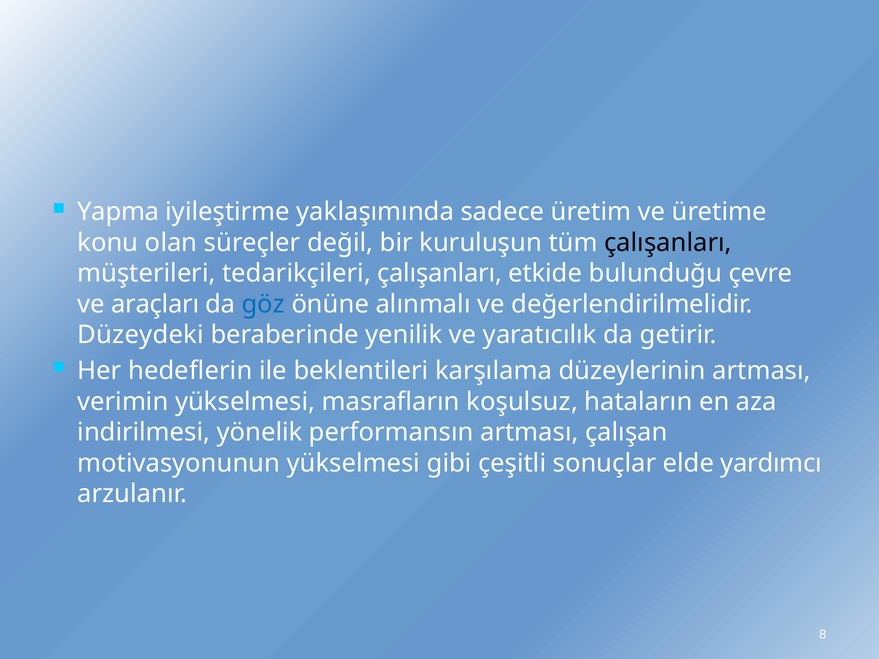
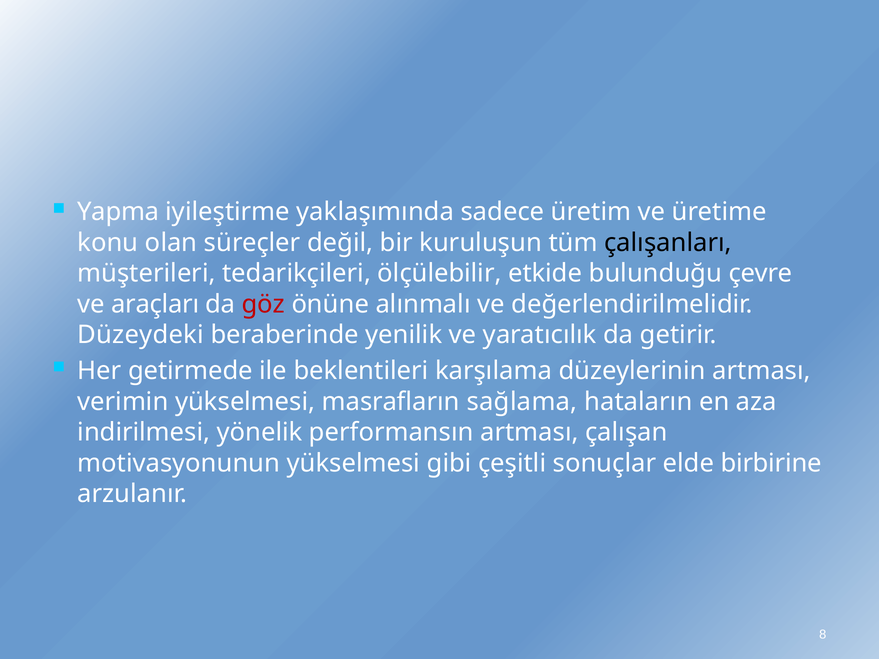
tedarikçileri çalışanları: çalışanları -> ölçülebilir (439, 274)
göz colour: blue -> red (263, 304)
hedeflerin: hedeflerin -> getirmede (190, 371)
koşulsuz: koşulsuz -> sağlama (522, 402)
yardımcı: yardımcı -> birbirine (771, 463)
